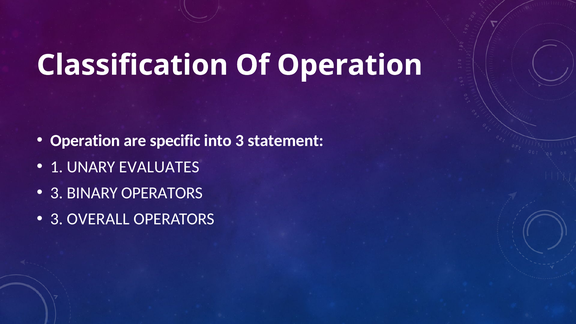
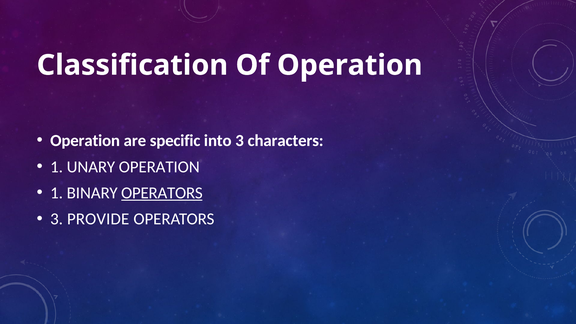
statement: statement -> characters (286, 141)
UNARY EVALUATES: EVALUATES -> OPERATION (159, 167)
3: 3 -> 1 (57, 193)
OPERATORS underline: none -> present (162, 193)
OVERALL: OVERALL -> PROVIDE (98, 219)
